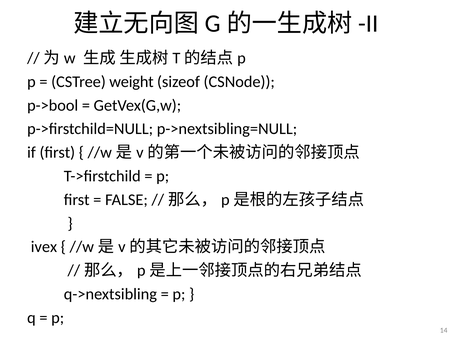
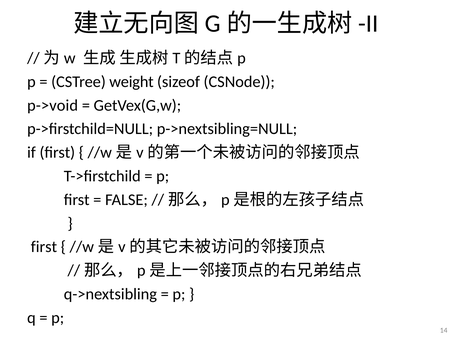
p->bool: p->bool -> p->void (53, 105)
ivex: ivex -> first (44, 247)
